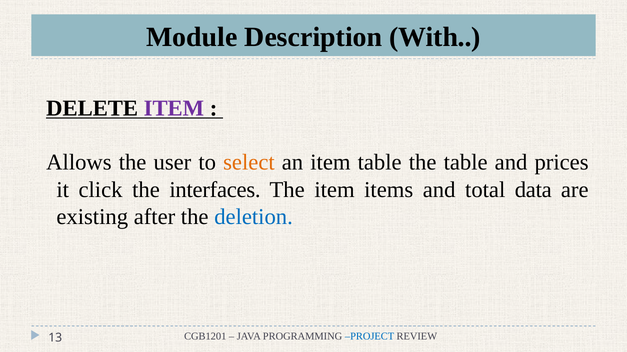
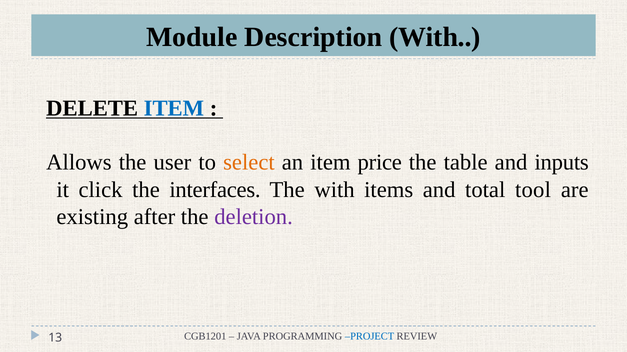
ITEM colour: purple -> blue (174, 108)
item table: table -> price (380, 163)
prices: prices -> inputs (562, 163)
The item: item -> with (335, 190)
data: data -> tool (533, 190)
deletion colour: blue -> purple (254, 217)
